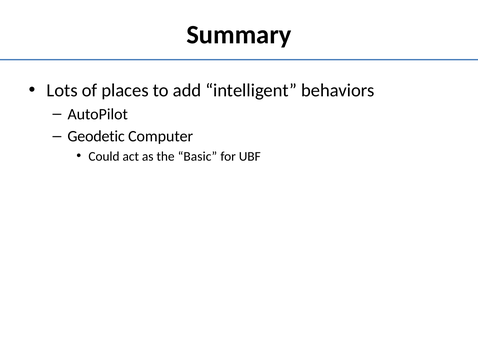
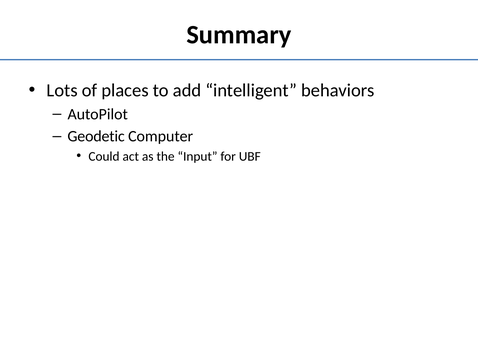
Basic: Basic -> Input (197, 157)
